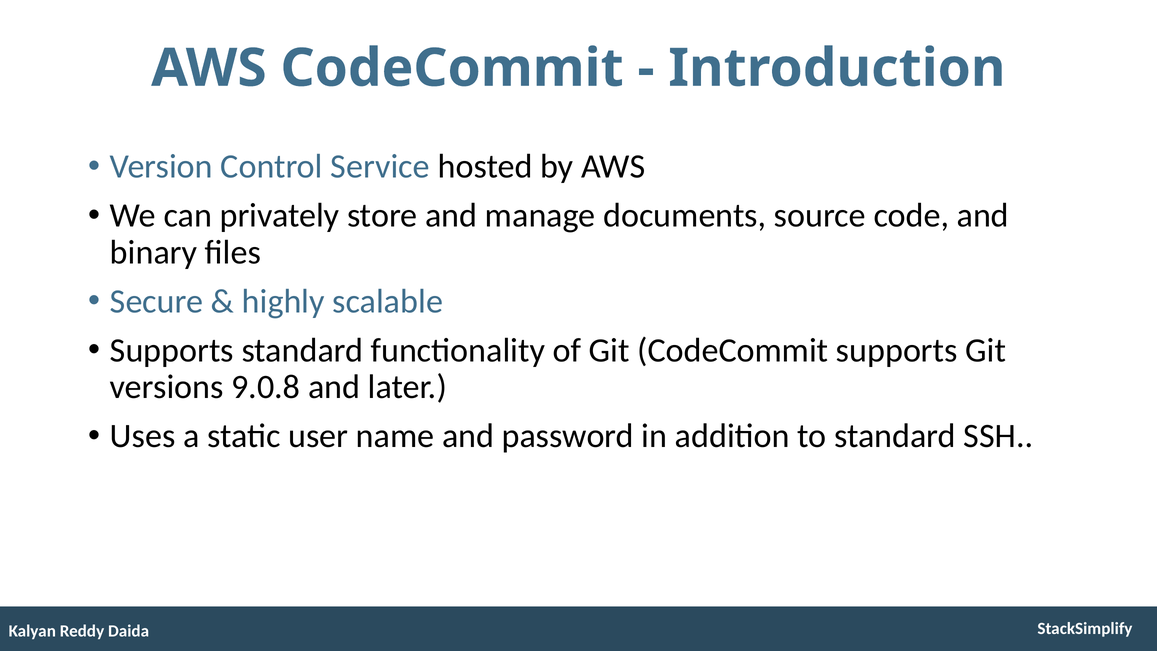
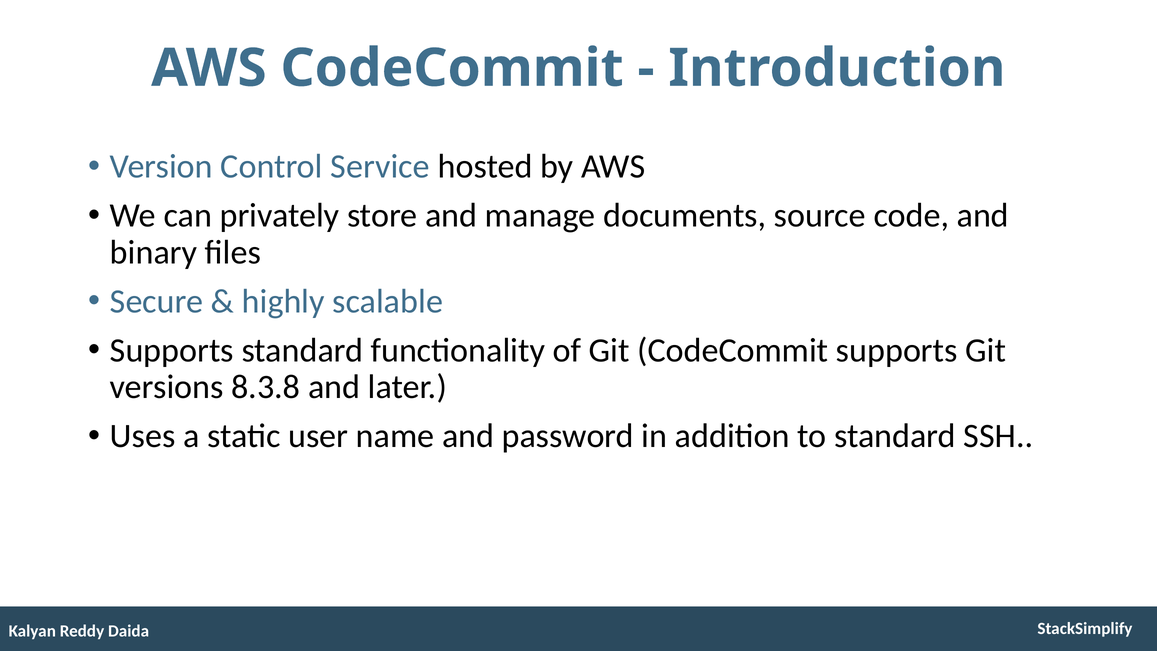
9.0.8: 9.0.8 -> 8.3.8 (266, 387)
